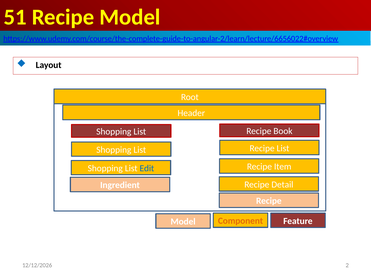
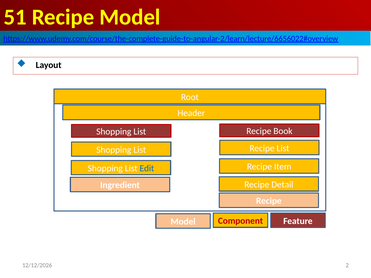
Component colour: orange -> red (241, 221)
